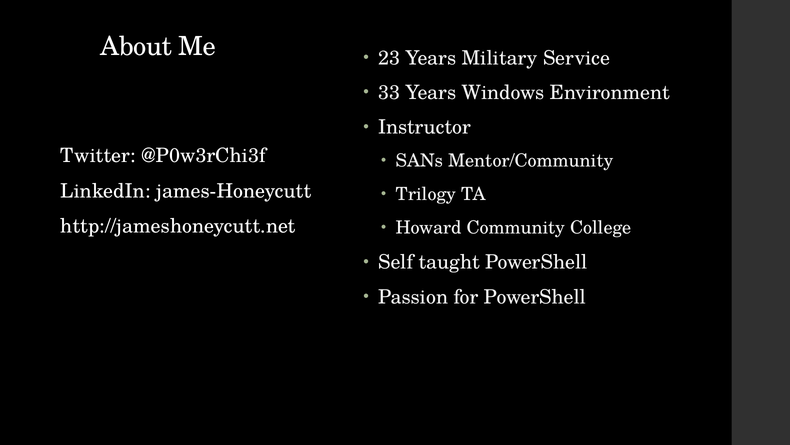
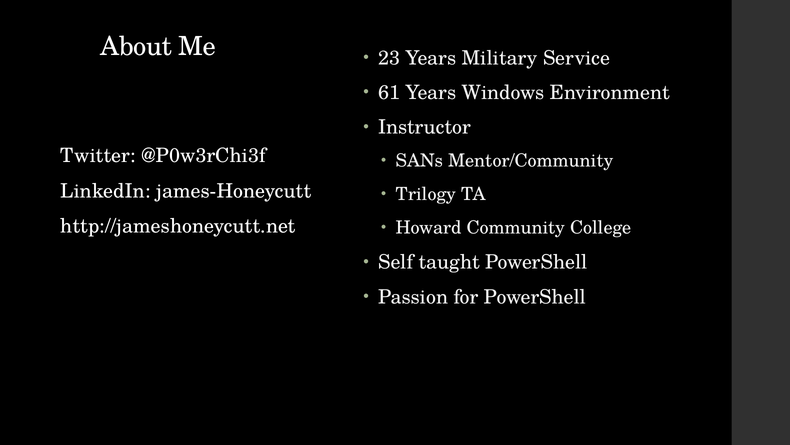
33: 33 -> 61 (389, 92)
